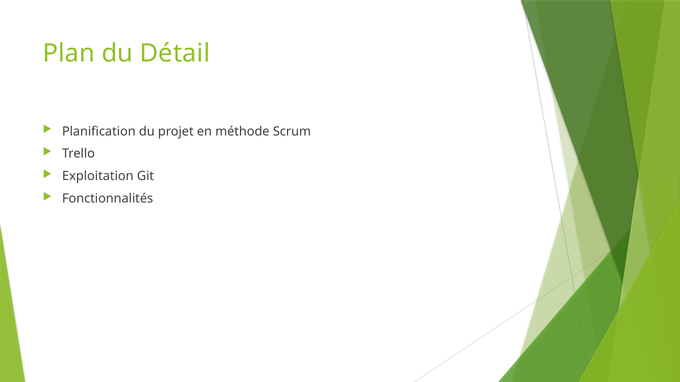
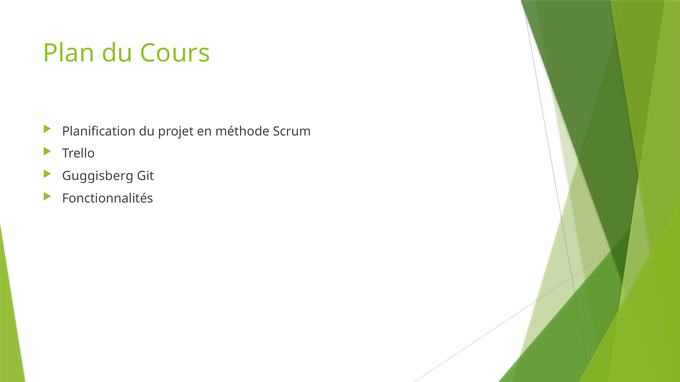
Détail: Détail -> Cours (175, 54)
Exploitation: Exploitation -> Guggisberg (98, 176)
